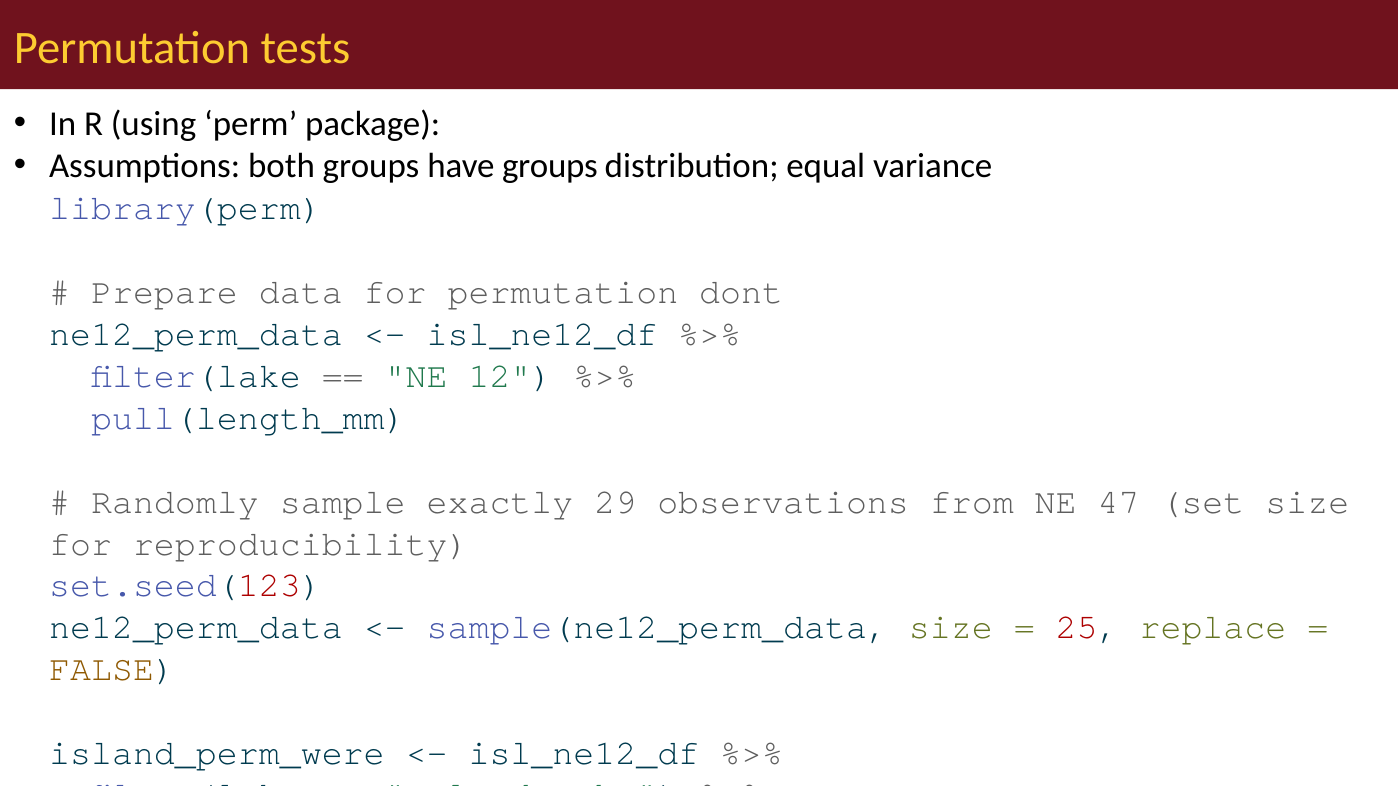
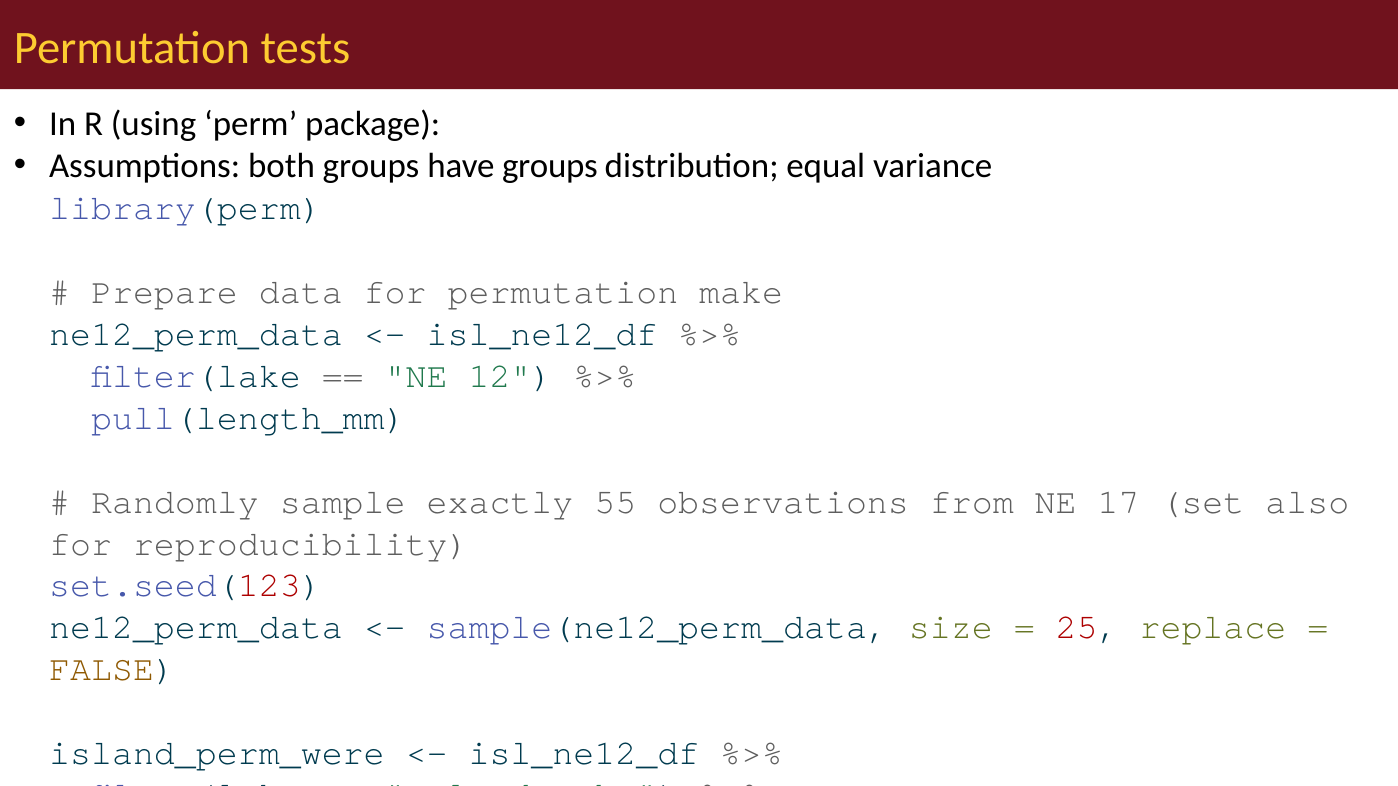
dont: dont -> make (741, 292)
29: 29 -> 55 (615, 502)
47: 47 -> 17 (1119, 502)
set size: size -> also (1307, 502)
